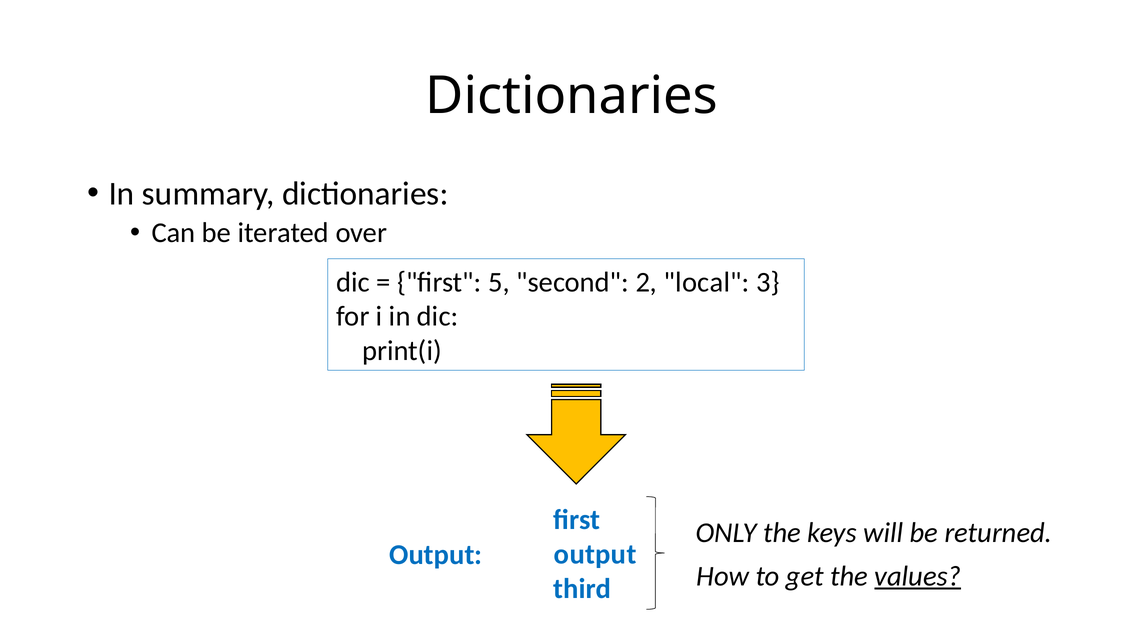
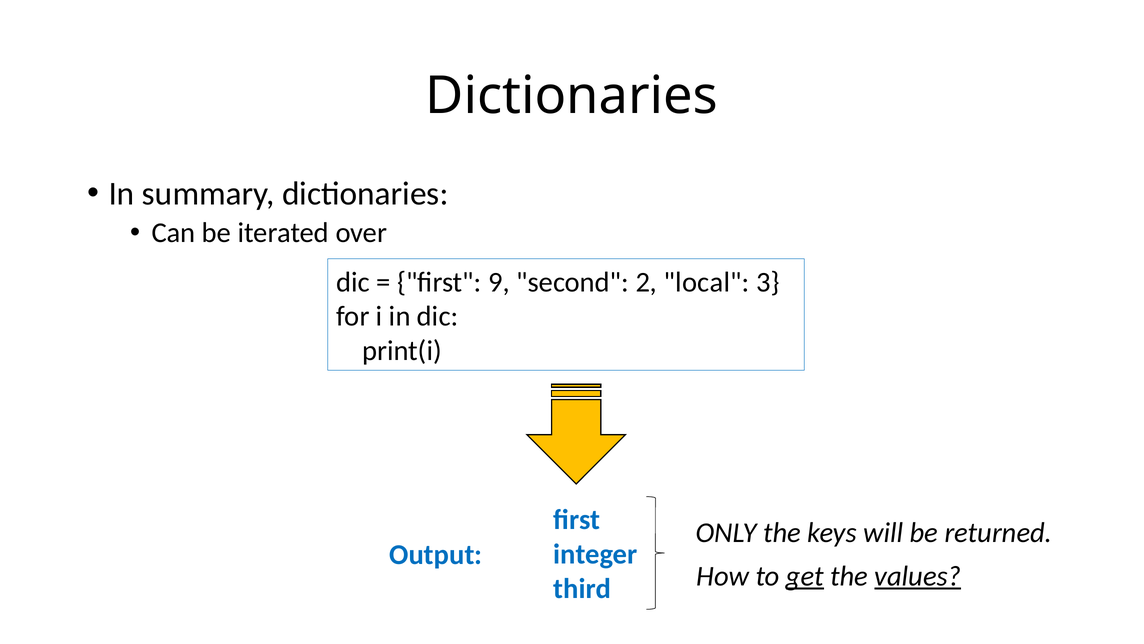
5: 5 -> 9 (499, 282)
output: output -> integer (595, 554)
get underline: none -> present (805, 576)
